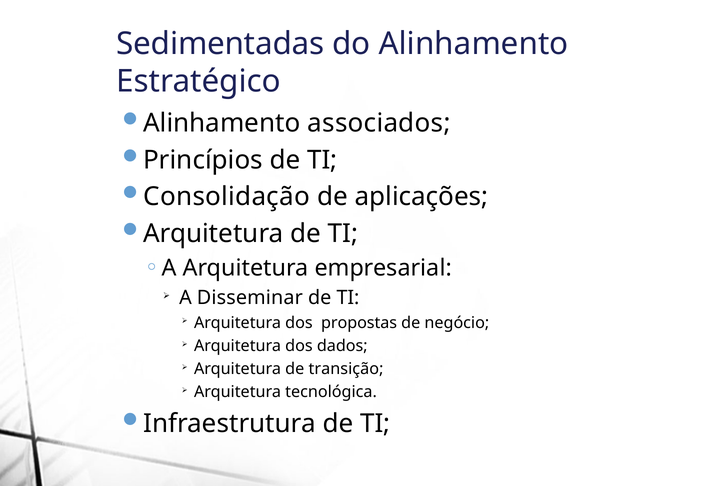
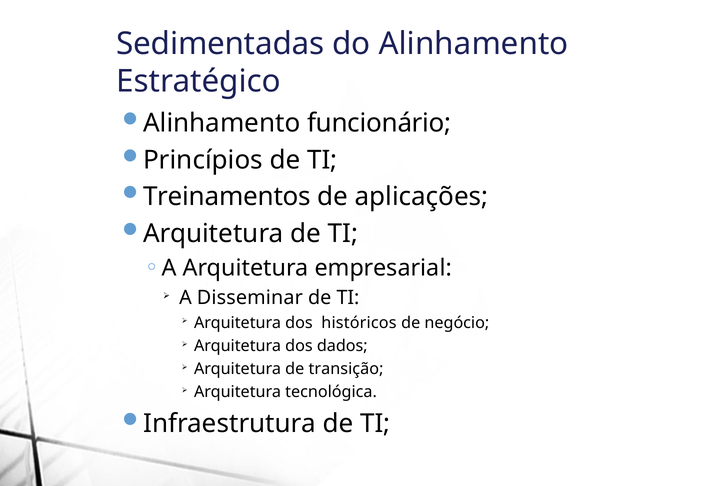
associados: associados -> funcionário (379, 123)
Consolidação: Consolidação -> Treinamentos (227, 196)
propostas: propostas -> históricos (359, 322)
